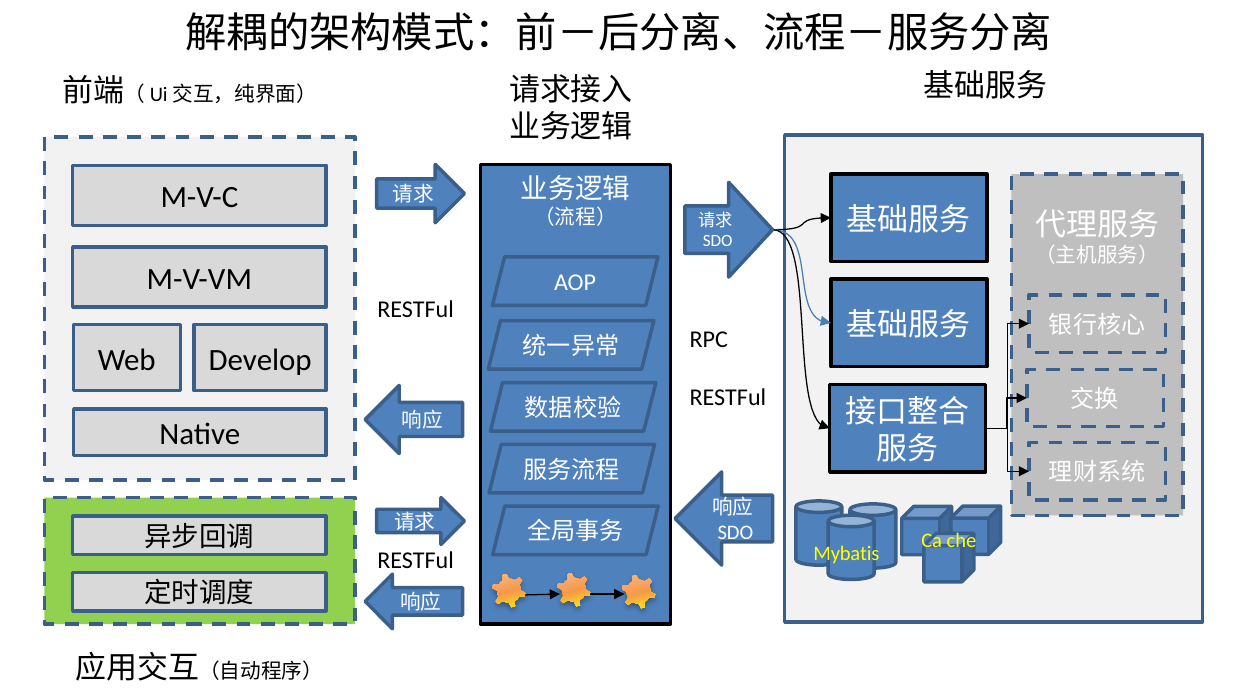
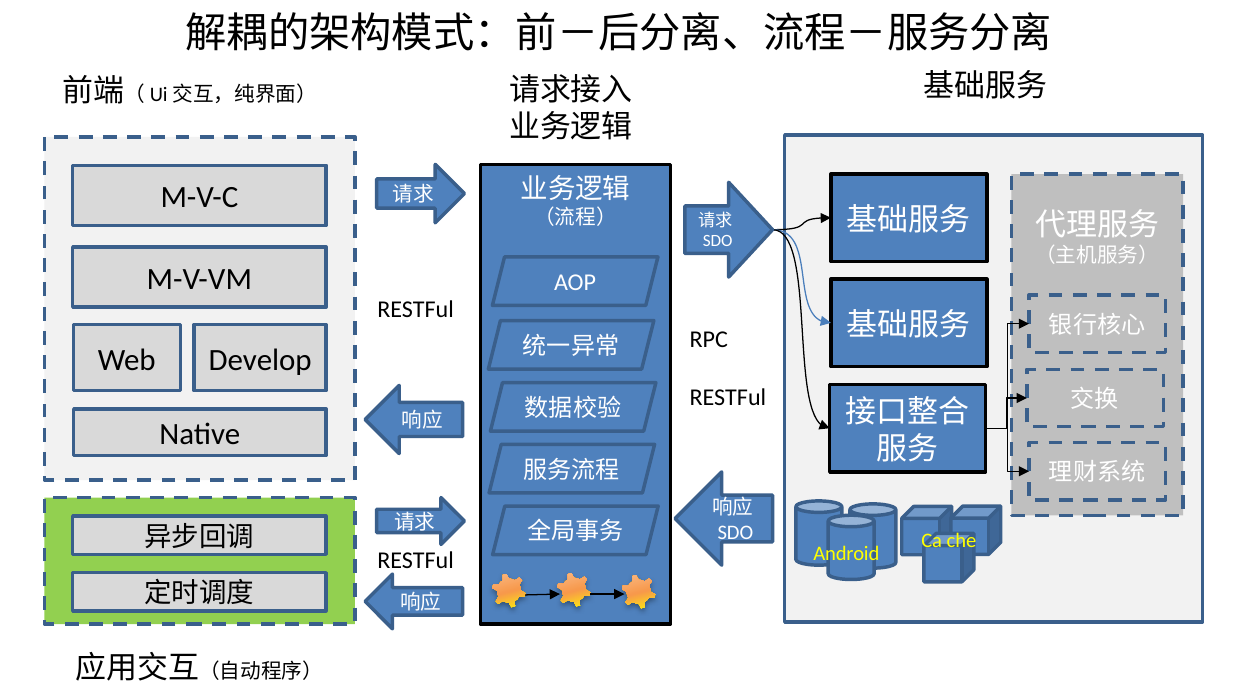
Mybatis: Mybatis -> Android (846, 554)
